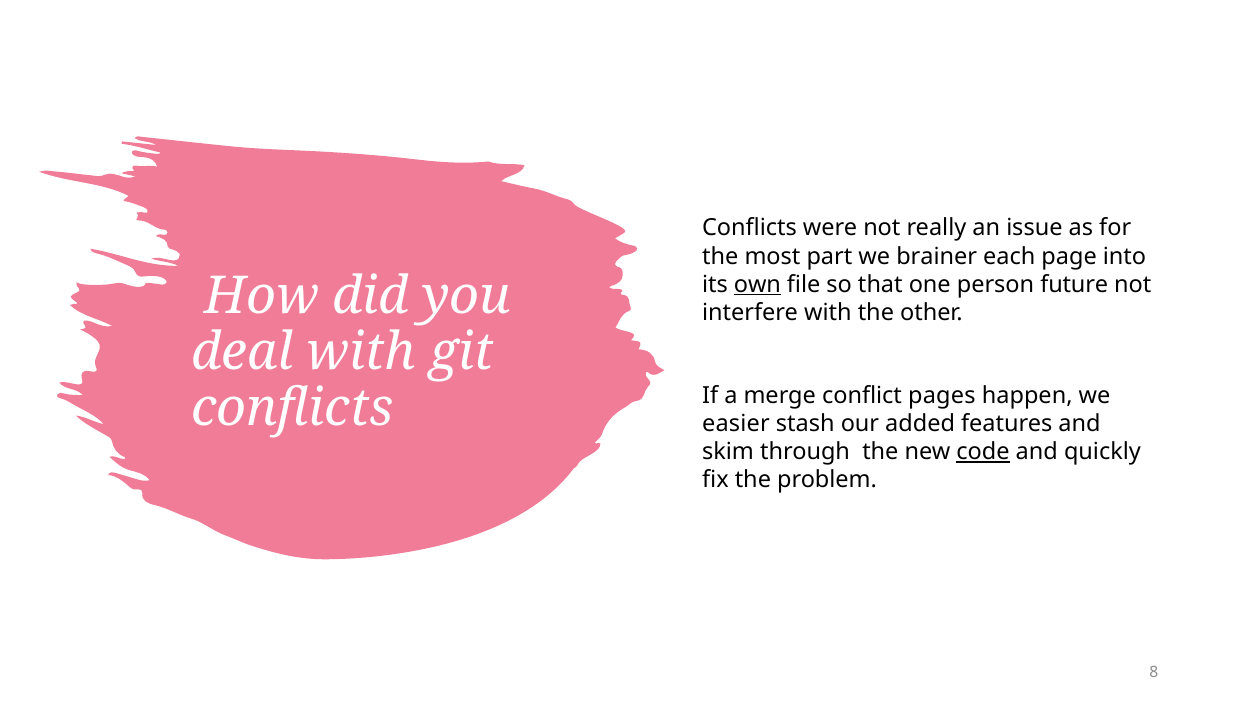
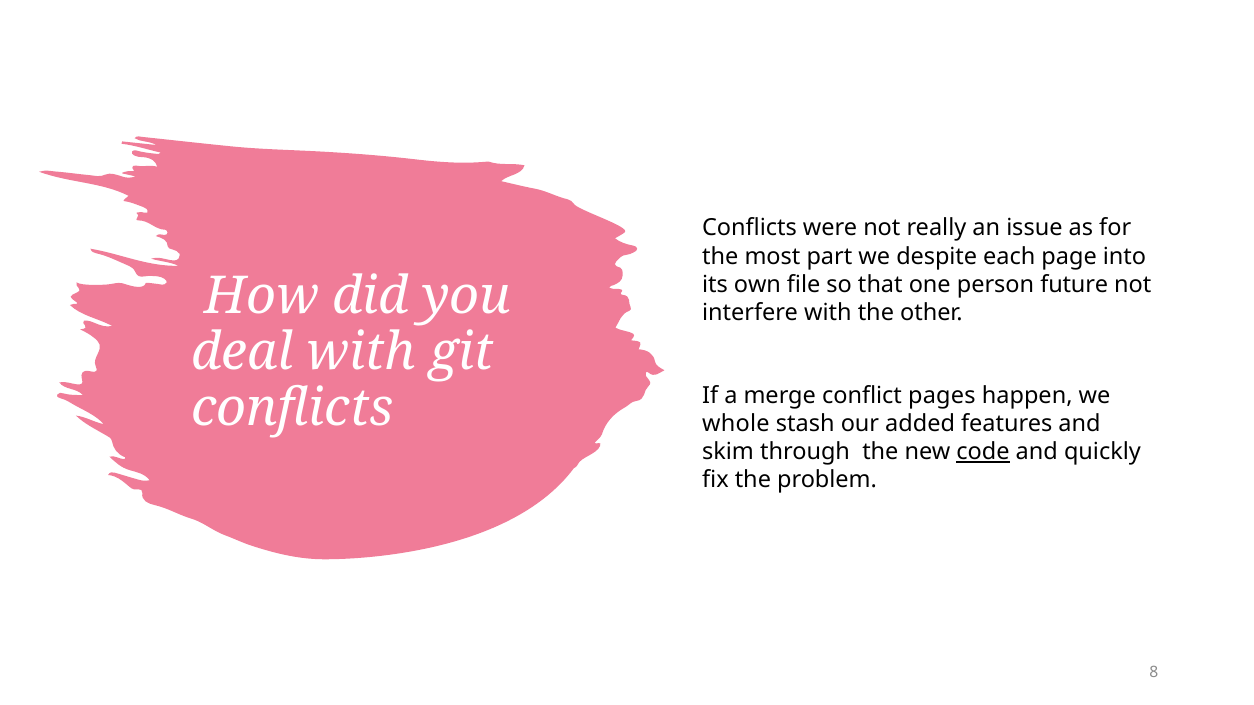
brainer: brainer -> despite (937, 257)
own underline: present -> none (757, 285)
easier: easier -> whole (736, 424)
